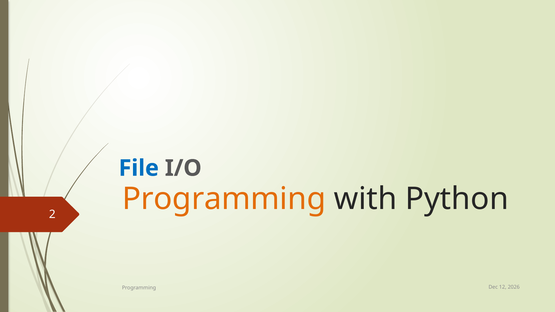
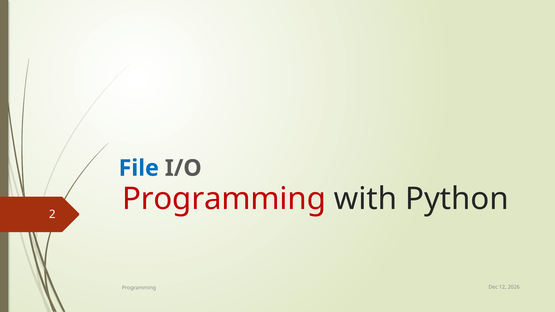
Programming colour: orange -> red (224, 199)
